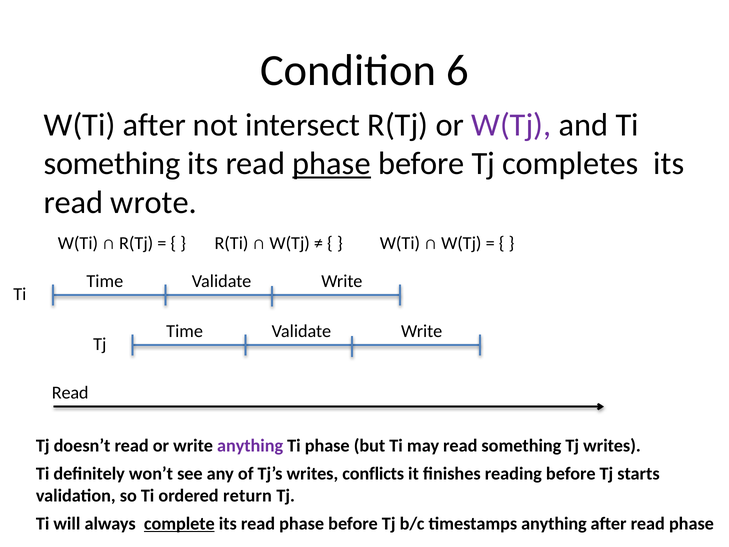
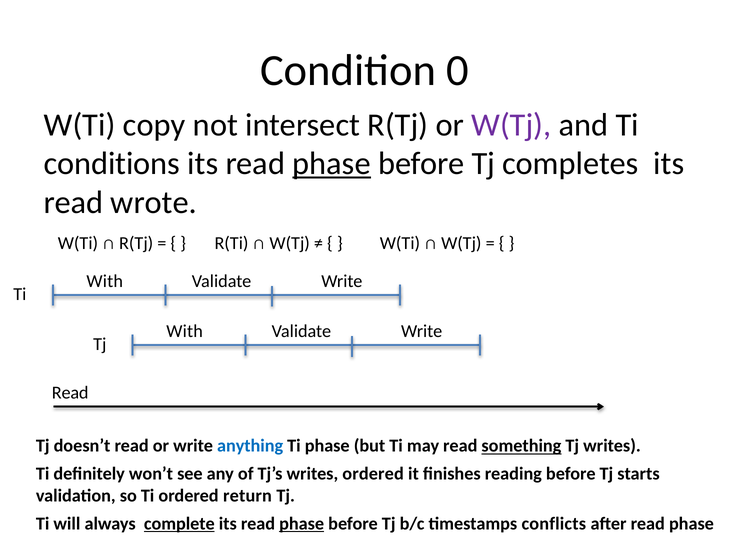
6: 6 -> 0 (457, 71)
W(Ti after: after -> copy (154, 125)
something: something -> conditions (112, 164)
Time: Time -> With (105, 281)
Time: Time -> With (185, 331)
anything colour: purple -> blue (250, 446)
something underline: none -> present (521, 446)
writes conflicts: conflicts -> ordered (373, 474)
phase underline: none -> present (302, 524)
timestamps anything: anything -> conflicts (554, 524)
